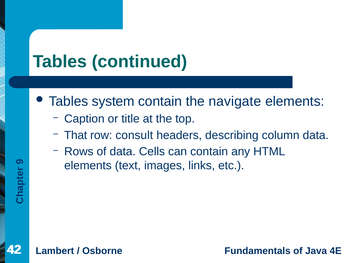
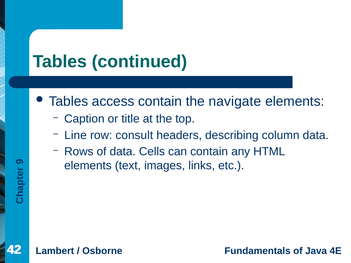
system: system -> access (113, 102)
That: That -> Line (75, 135)
